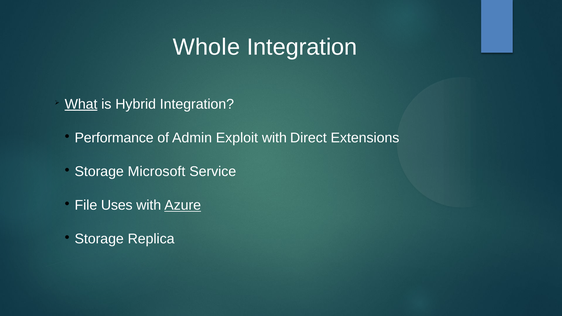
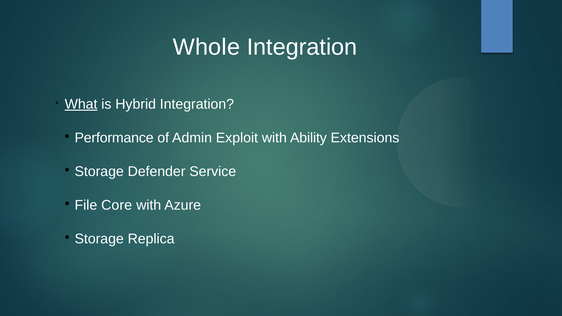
Direct: Direct -> Ability (308, 138)
Microsoft: Microsoft -> Defender (157, 172)
Uses: Uses -> Core (117, 205)
Azure underline: present -> none (183, 205)
